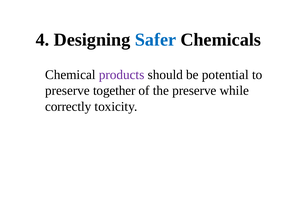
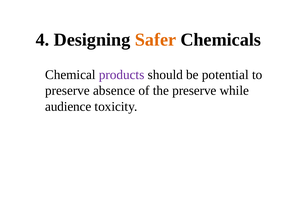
Safer colour: blue -> orange (156, 40)
together: together -> absence (114, 91)
correctly: correctly -> audience (68, 106)
